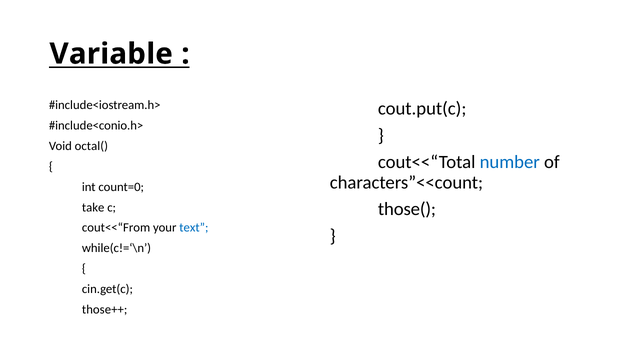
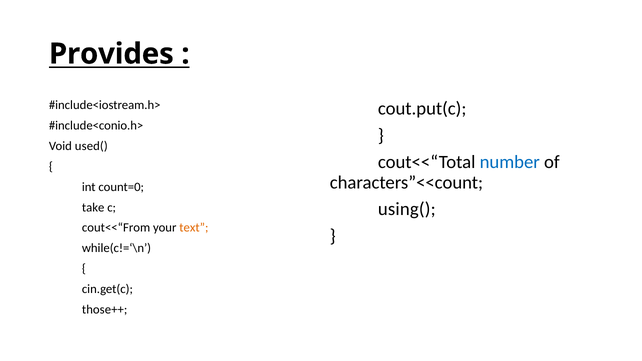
Variable: Variable -> Provides (111, 54)
octal(: octal( -> used( (91, 146)
those(: those( -> using( (407, 209)
text colour: blue -> orange (194, 228)
